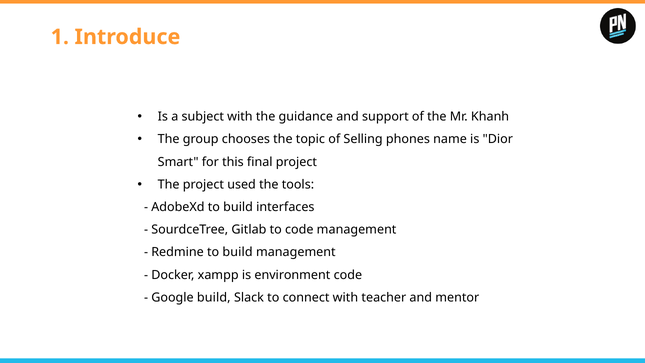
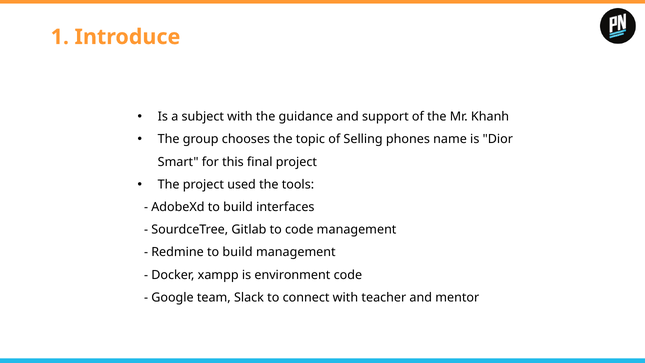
Google build: build -> team (214, 297)
